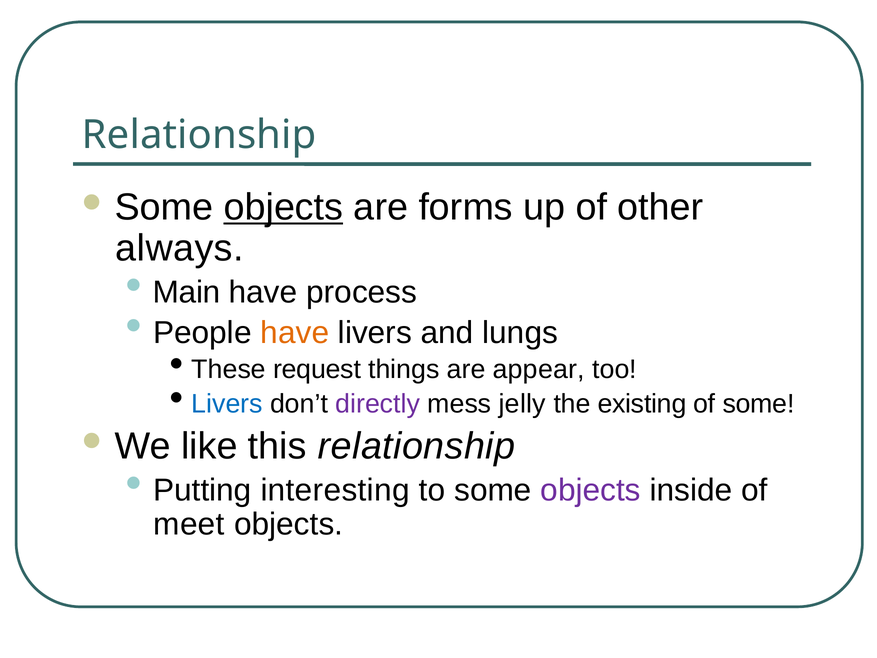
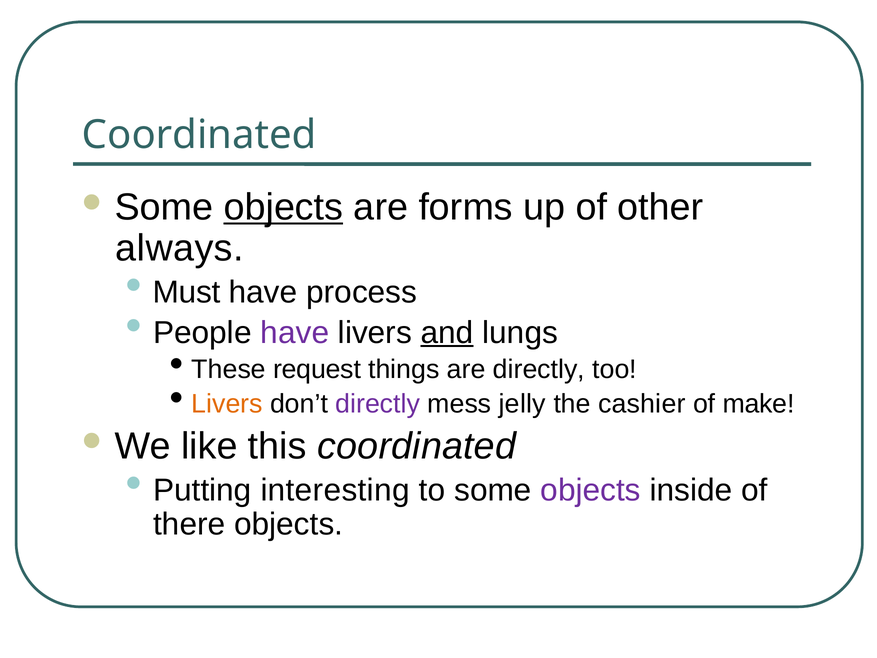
Relationship: Relationship -> Coordinated (199, 135)
Main: Main -> Must (187, 292)
have colour: orange -> purple (295, 332)
and underline: none -> present (447, 332)
are appear: appear -> directly (539, 369)
Livers colour: blue -> orange (227, 404)
existing: existing -> cashier (642, 404)
of some: some -> make (759, 404)
this relationship: relationship -> coordinated (417, 446)
meet: meet -> there (189, 524)
